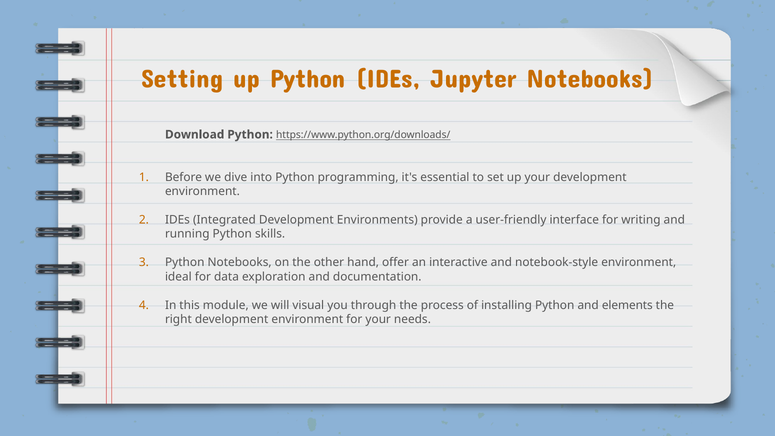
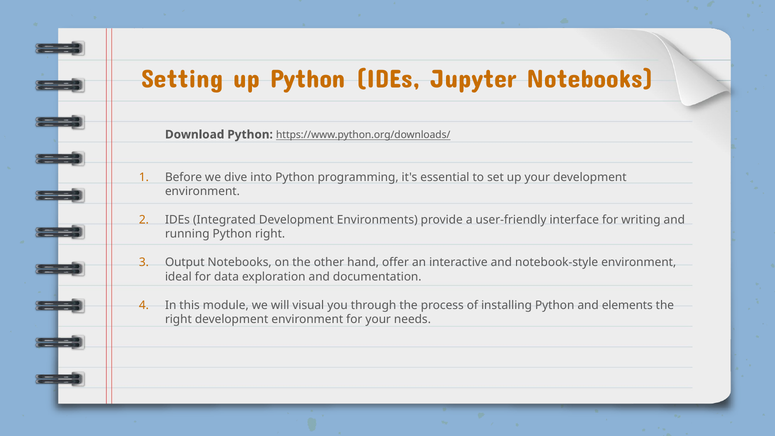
Python skills: skills -> right (270, 234)
Python: Python -> Output (185, 262)
